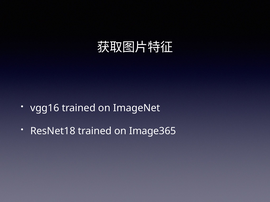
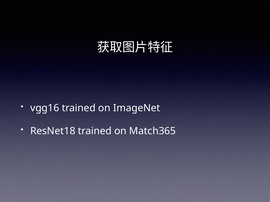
Image365: Image365 -> Match365 (153, 131)
